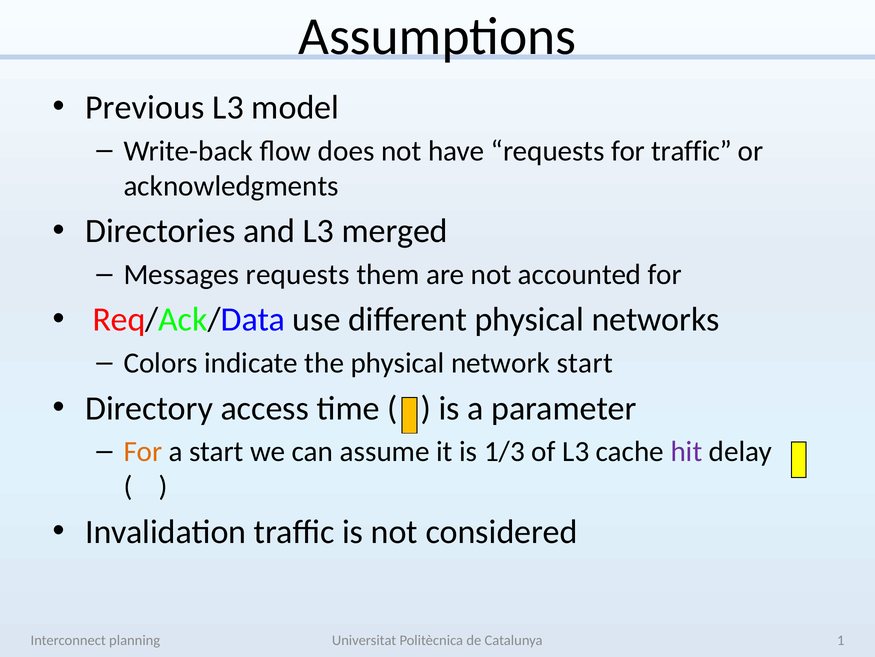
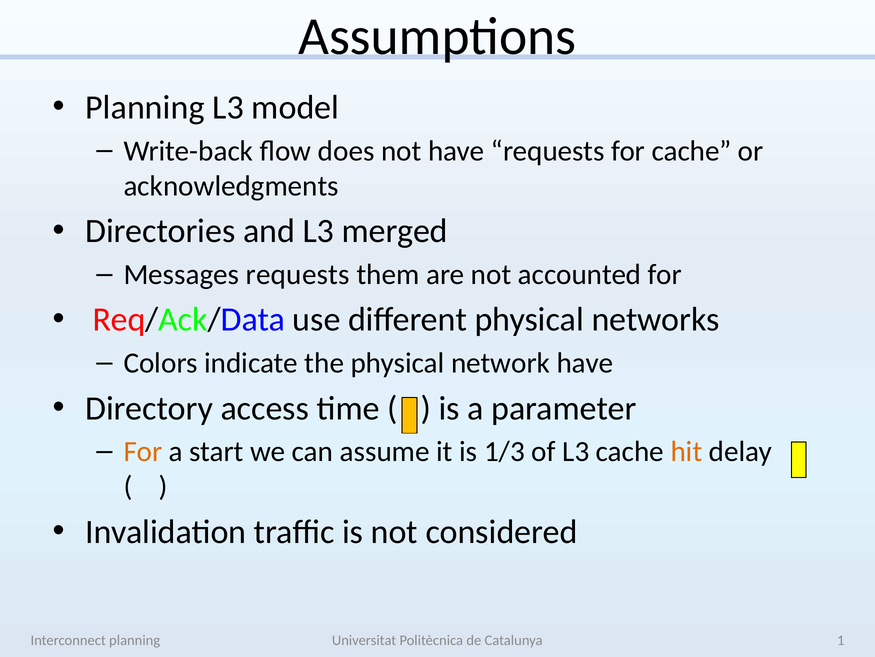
Previous: Previous -> Planning (145, 107)
for traffic: traffic -> cache (692, 151)
network start: start -> have (585, 363)
hit colour: purple -> orange (686, 451)
